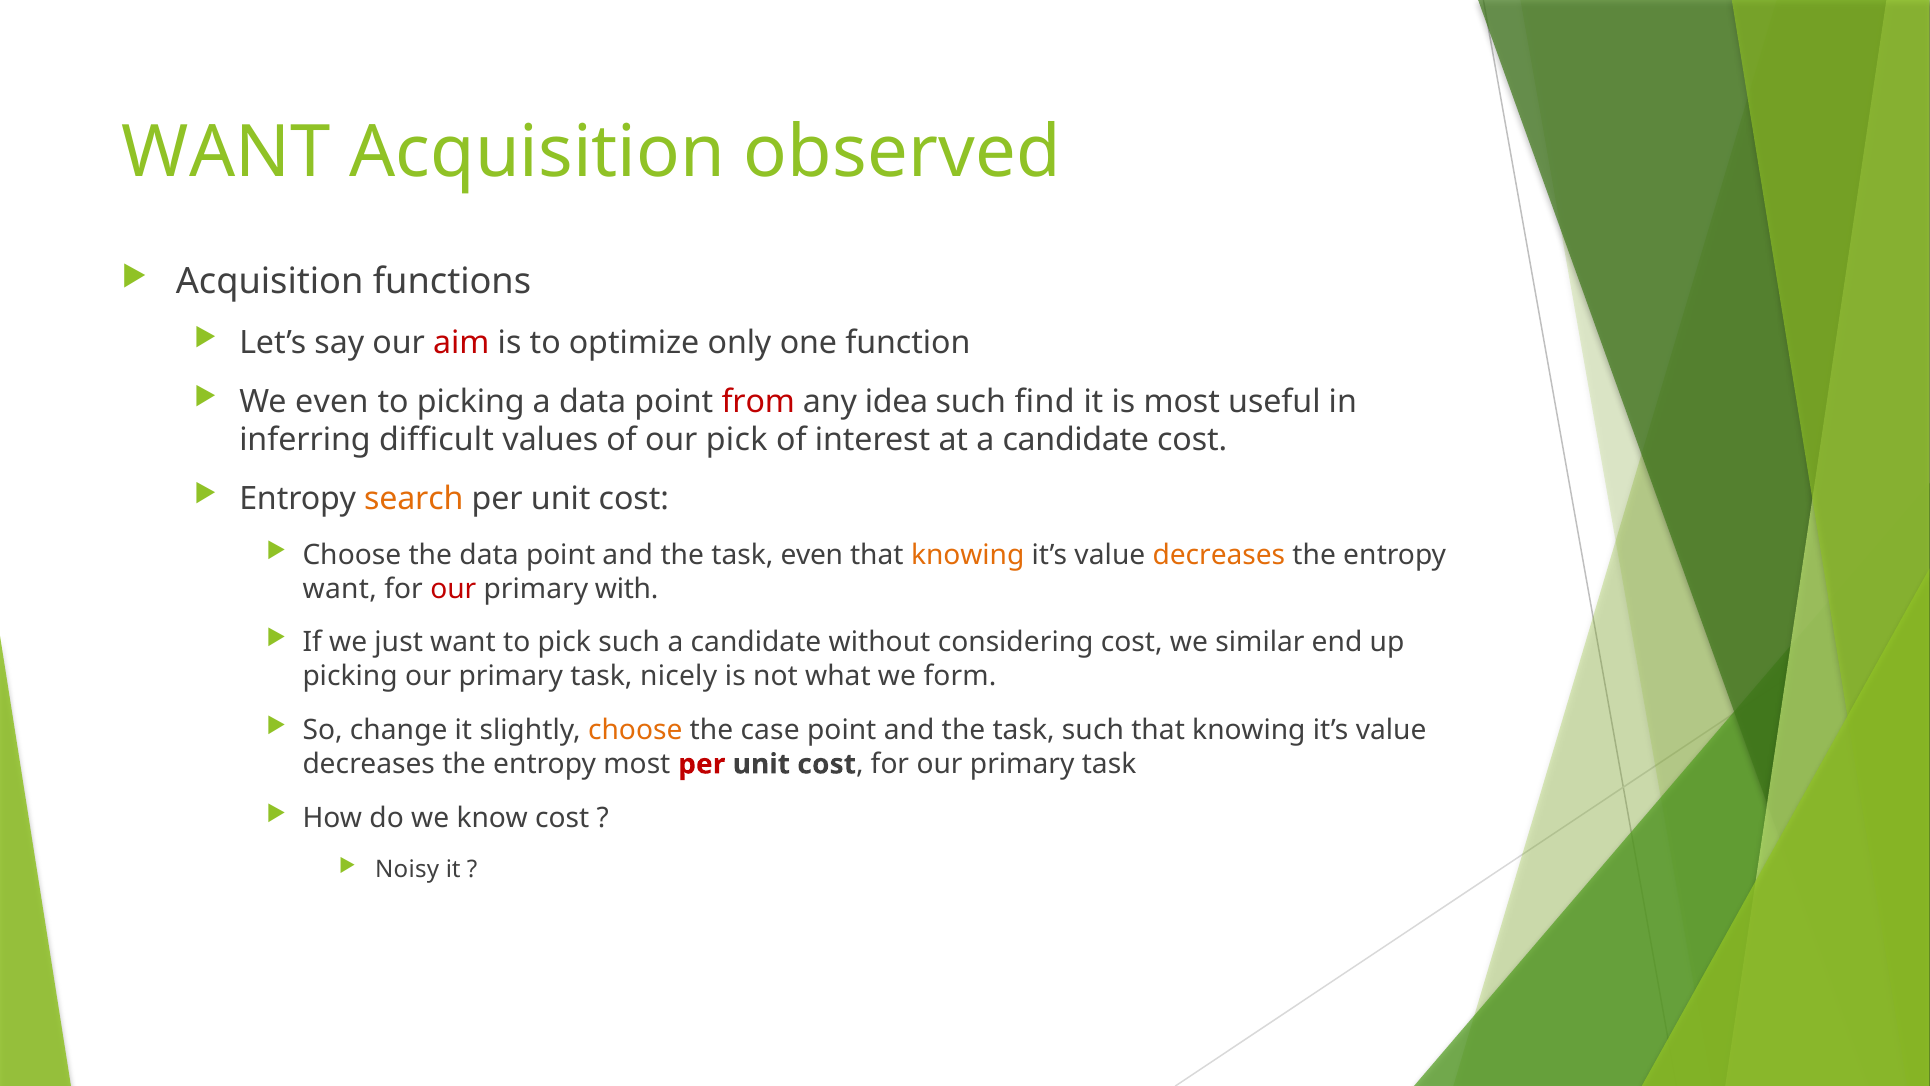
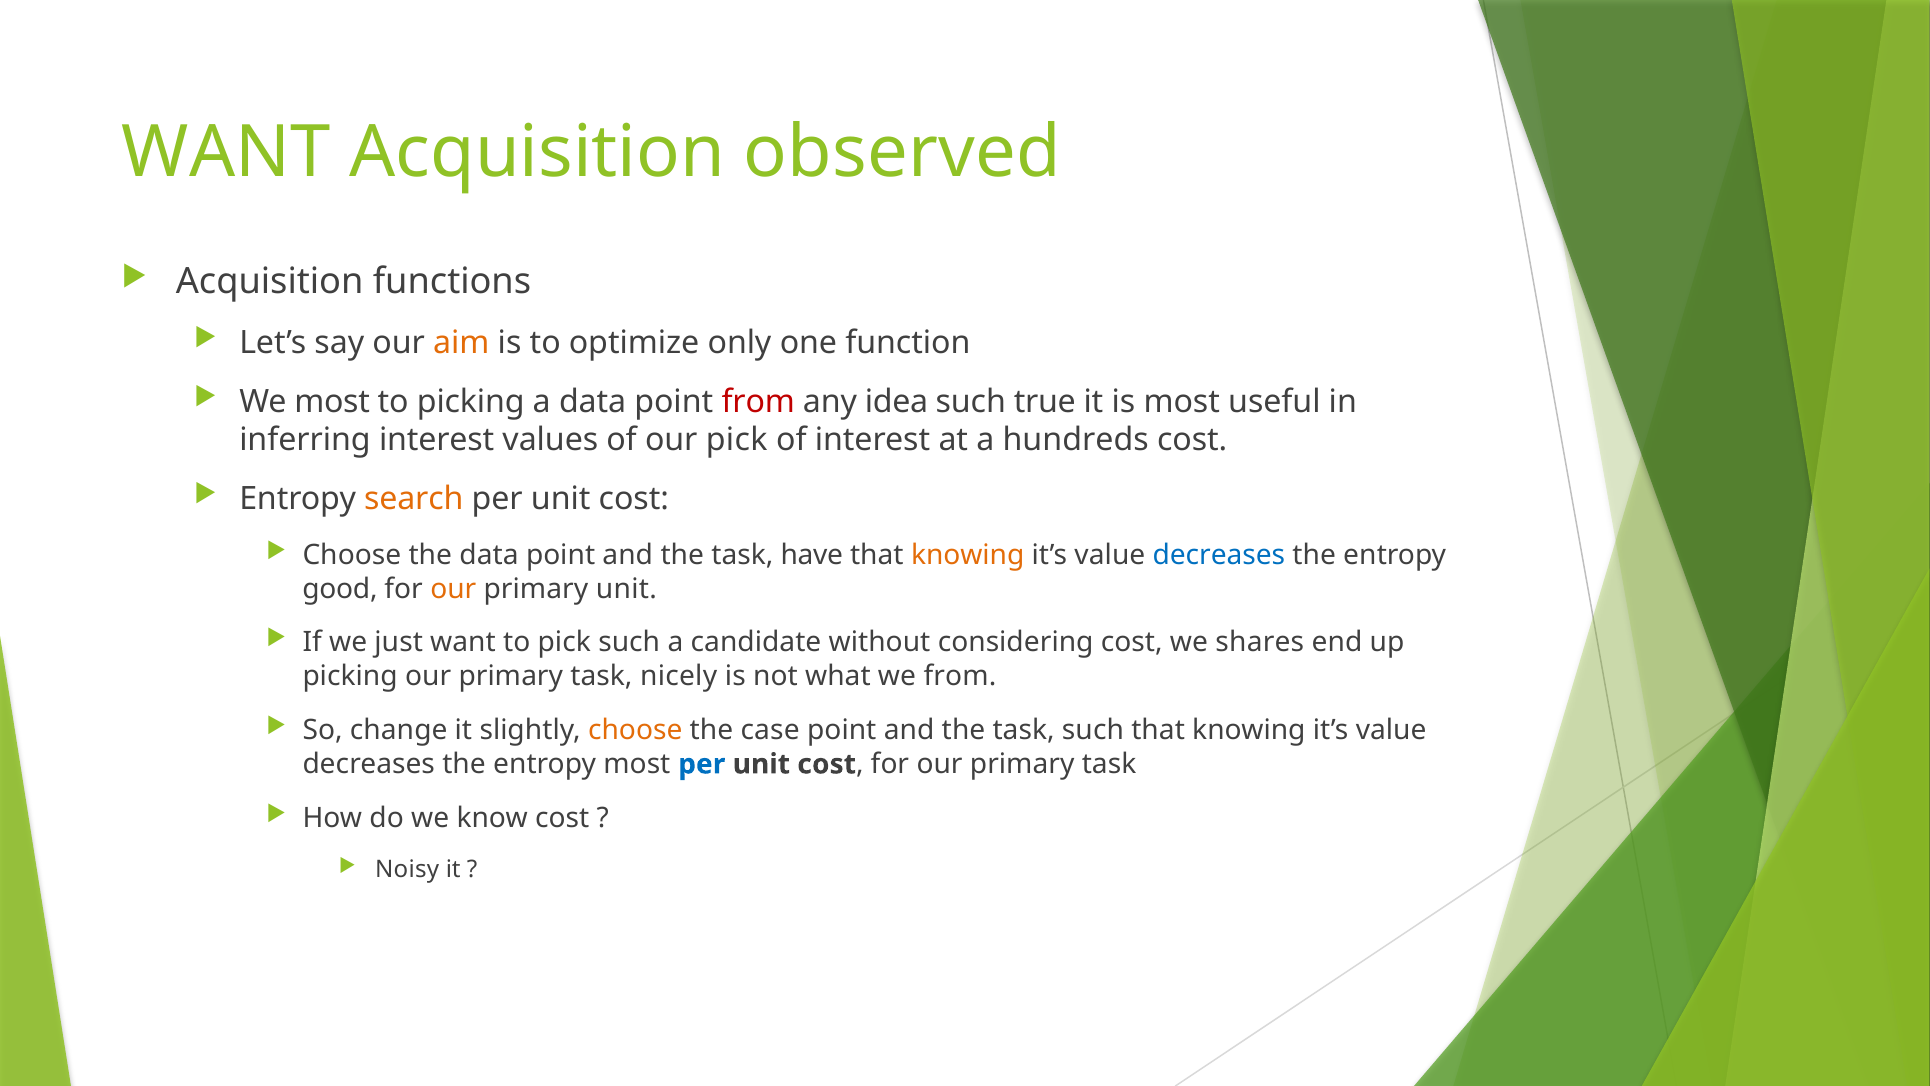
aim colour: red -> orange (461, 343)
We even: even -> most (332, 401)
find: find -> true (1045, 401)
inferring difficult: difficult -> interest (437, 440)
at a candidate: candidate -> hundreds (1076, 440)
task even: even -> have (812, 555)
decreases colour: orange -> blue (1219, 555)
want: want -> good (340, 589)
our colour: red -> orange (453, 589)
primary with: with -> unit (626, 589)
similar: similar -> shares (1260, 642)
we form: form -> from (960, 676)
per colour: red -> blue (702, 764)
